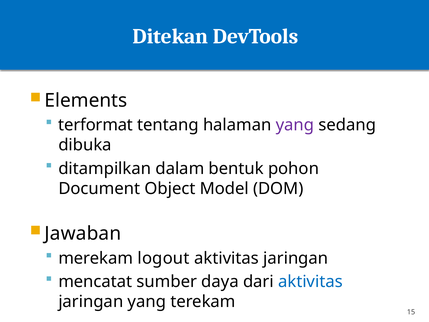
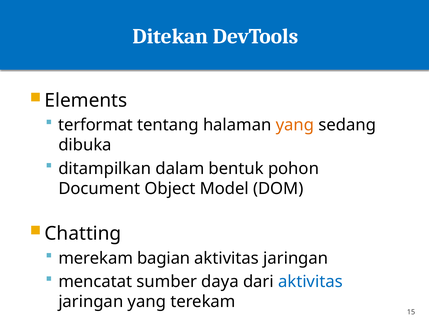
yang colour: purple -> orange (295, 125)
Jawaban: Jawaban -> Chatting (83, 233)
logout: logout -> bagian (164, 258)
